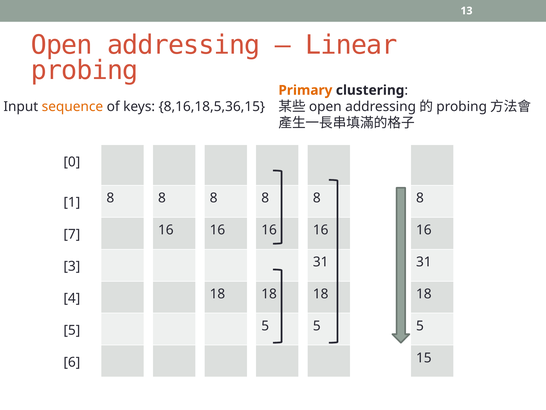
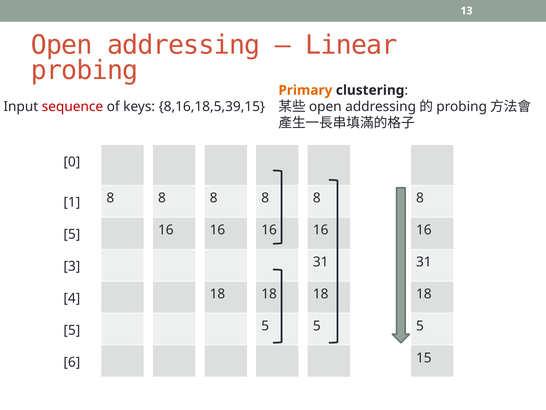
sequence colour: orange -> red (72, 107)
8,16,18,5,36,15: 8,16,18,5,36,15 -> 8,16,18,5,39,15 (212, 107)
7: 7 -> 5 (72, 234)
